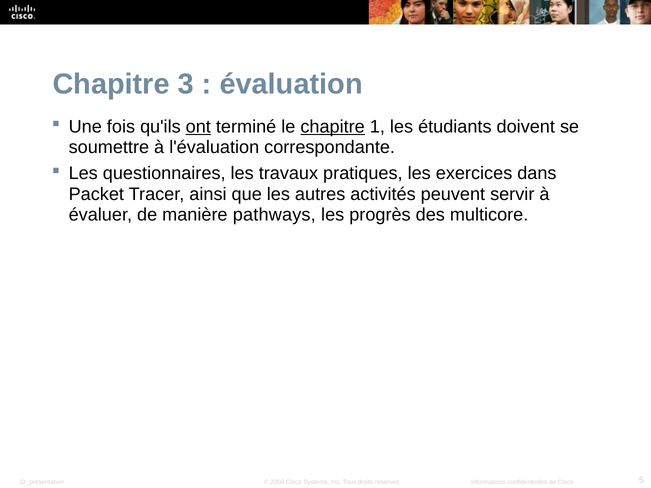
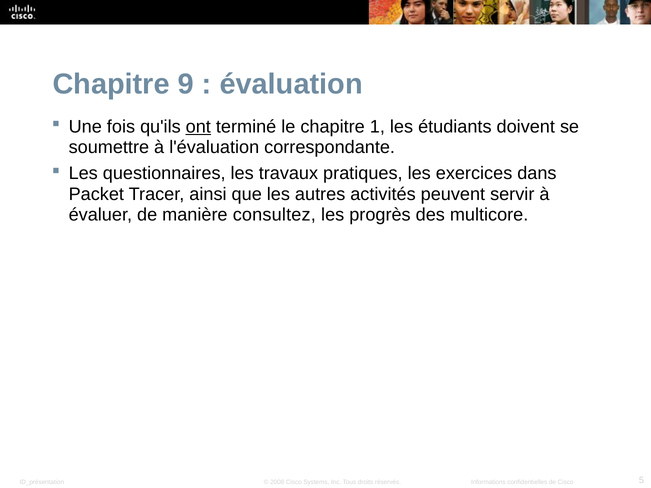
3: 3 -> 9 (186, 84)
chapitre underline: present -> none (333, 127)
pathways: pathways -> consultez (274, 215)
